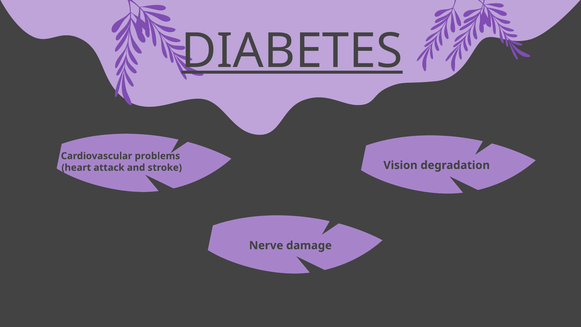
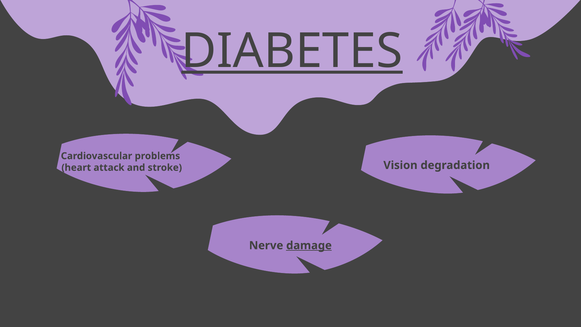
damage underline: none -> present (309, 245)
